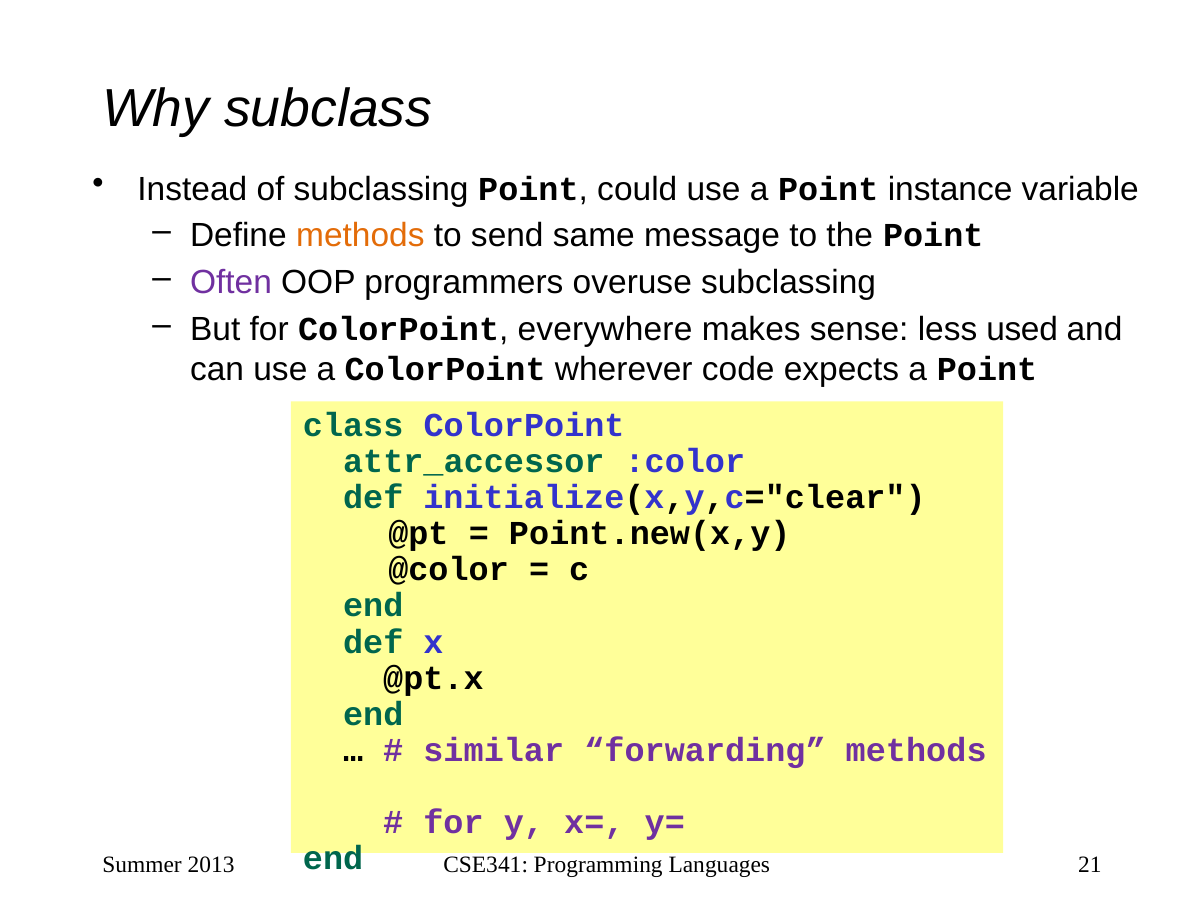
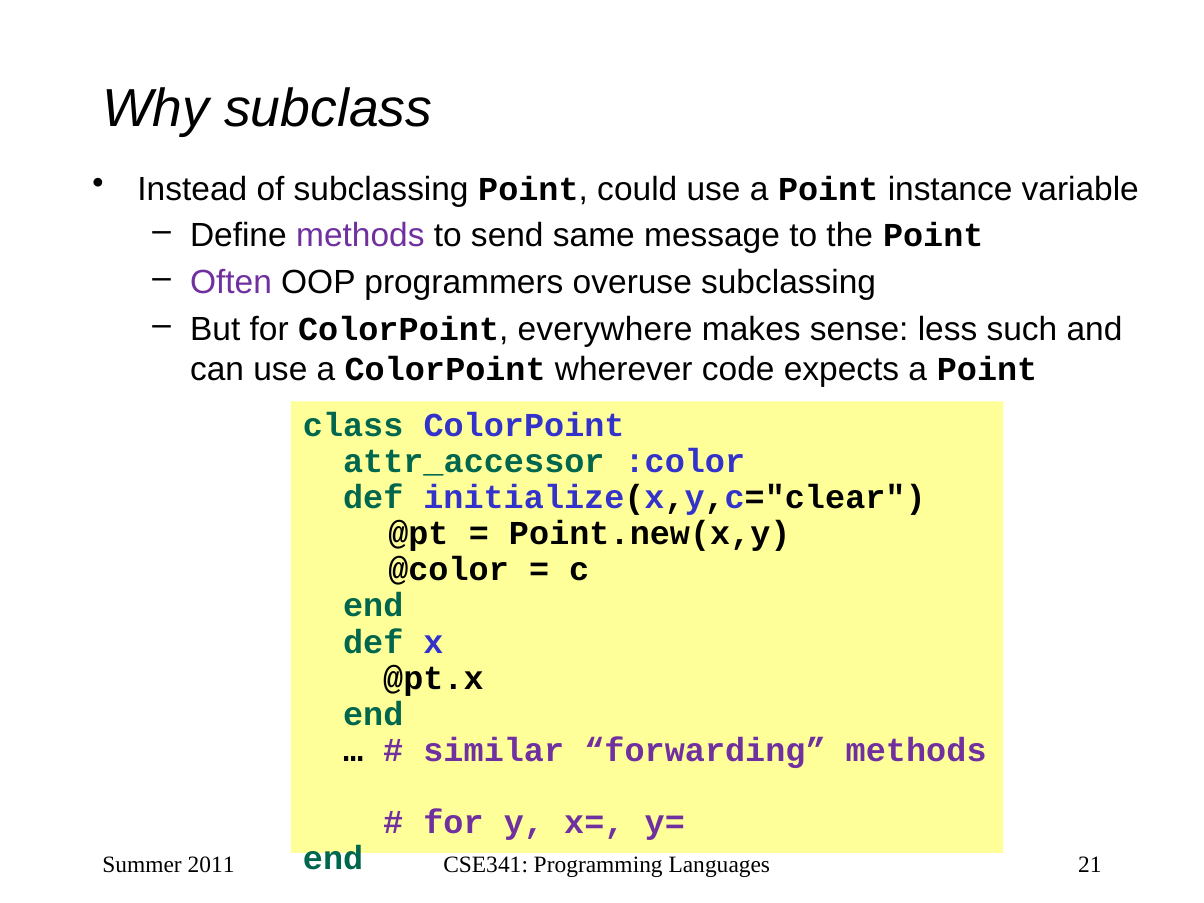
methods colour: orange -> purple (360, 236)
used: used -> such (1022, 329)
2013: 2013 -> 2011 (211, 865)
